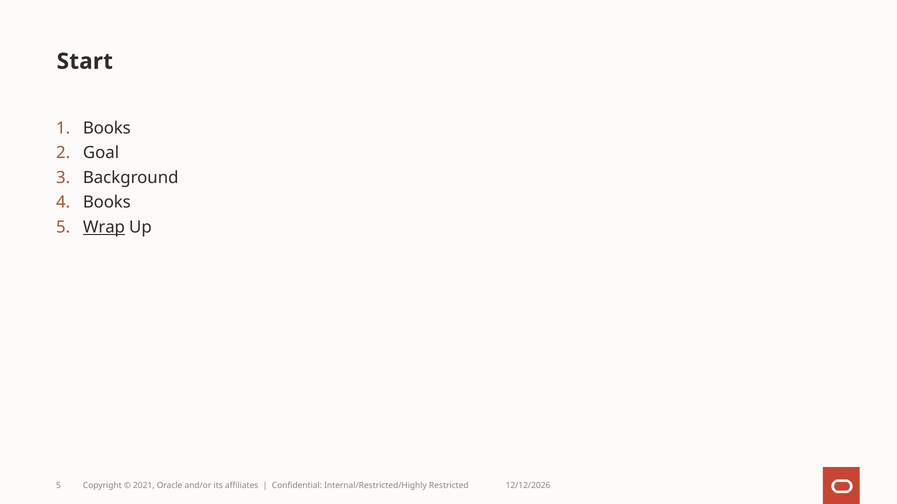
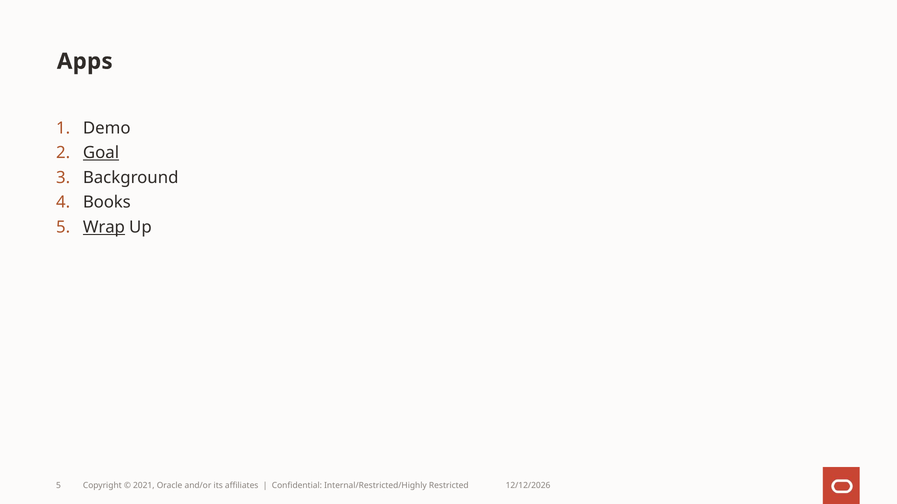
Start: Start -> Apps (85, 61)
Books: Books -> Demo (107, 128)
Goal underline: none -> present (101, 153)
